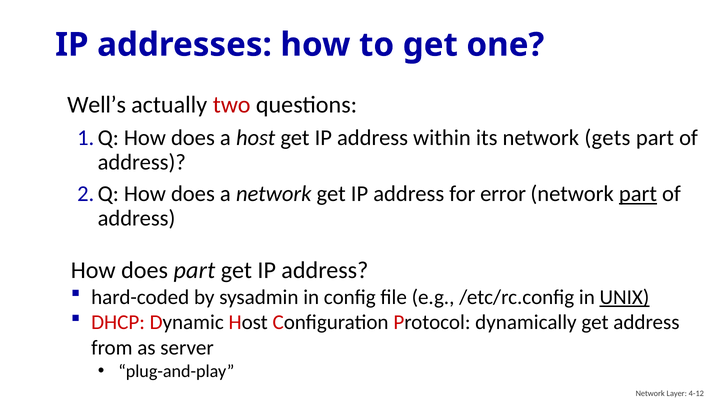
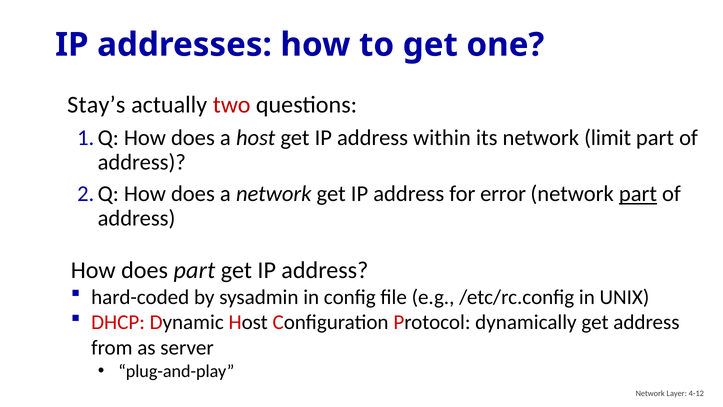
Well’s: Well’s -> Stay’s (96, 105)
gets: gets -> limit (608, 138)
UNIX underline: present -> none (624, 297)
